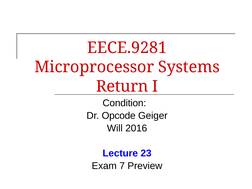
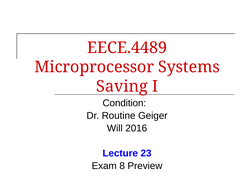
EECE.9281: EECE.9281 -> EECE.4489 (127, 48)
Return: Return -> Saving (122, 86)
Opcode: Opcode -> Routine (119, 116)
7: 7 -> 8 (122, 166)
